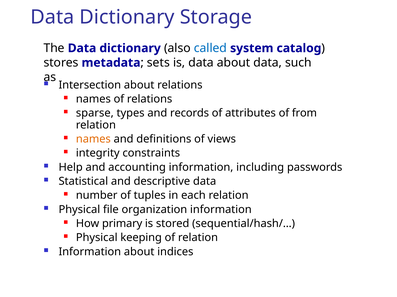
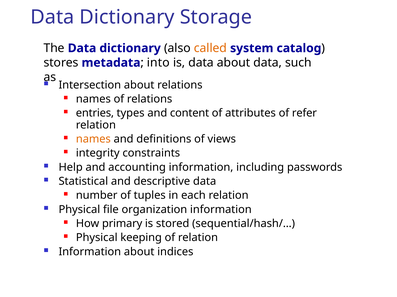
called colour: blue -> orange (210, 48)
sets: sets -> into (158, 63)
sparse: sparse -> entries (95, 113)
records: records -> content (190, 113)
from: from -> refer (304, 113)
